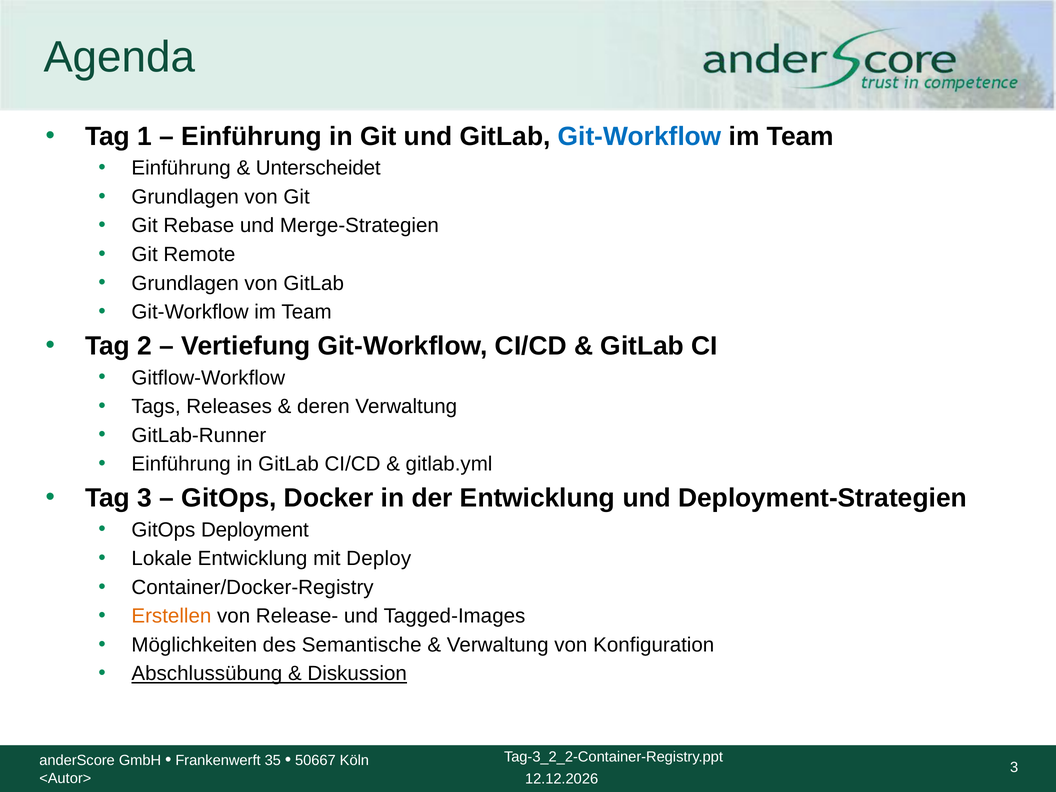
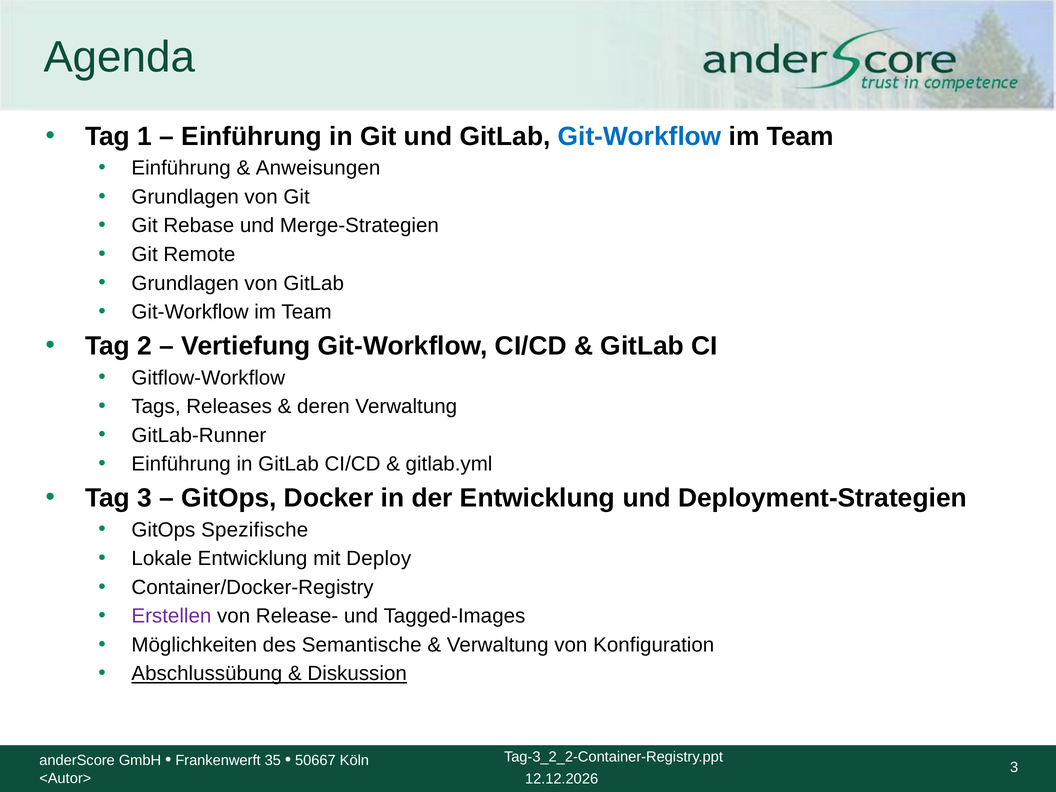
Unterscheidet: Unterscheidet -> Anweisungen (318, 168)
Deployment: Deployment -> Spezifische (255, 530)
Erstellen colour: orange -> purple (171, 616)
